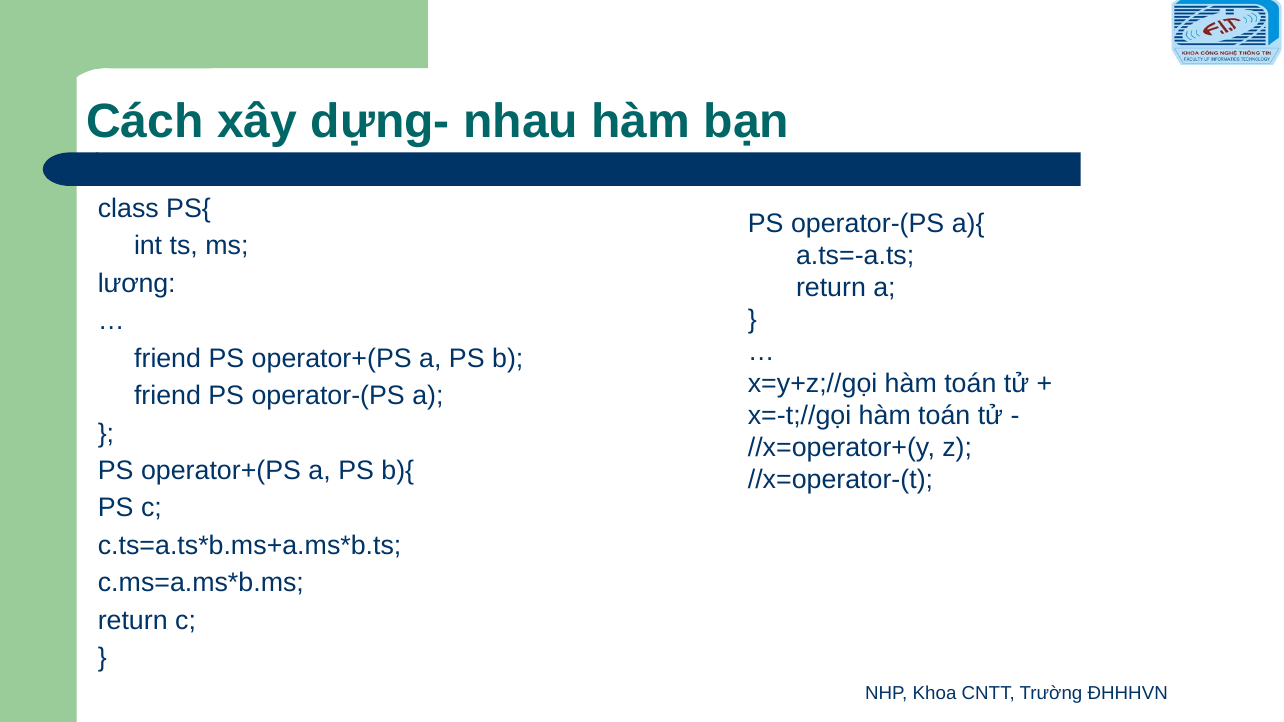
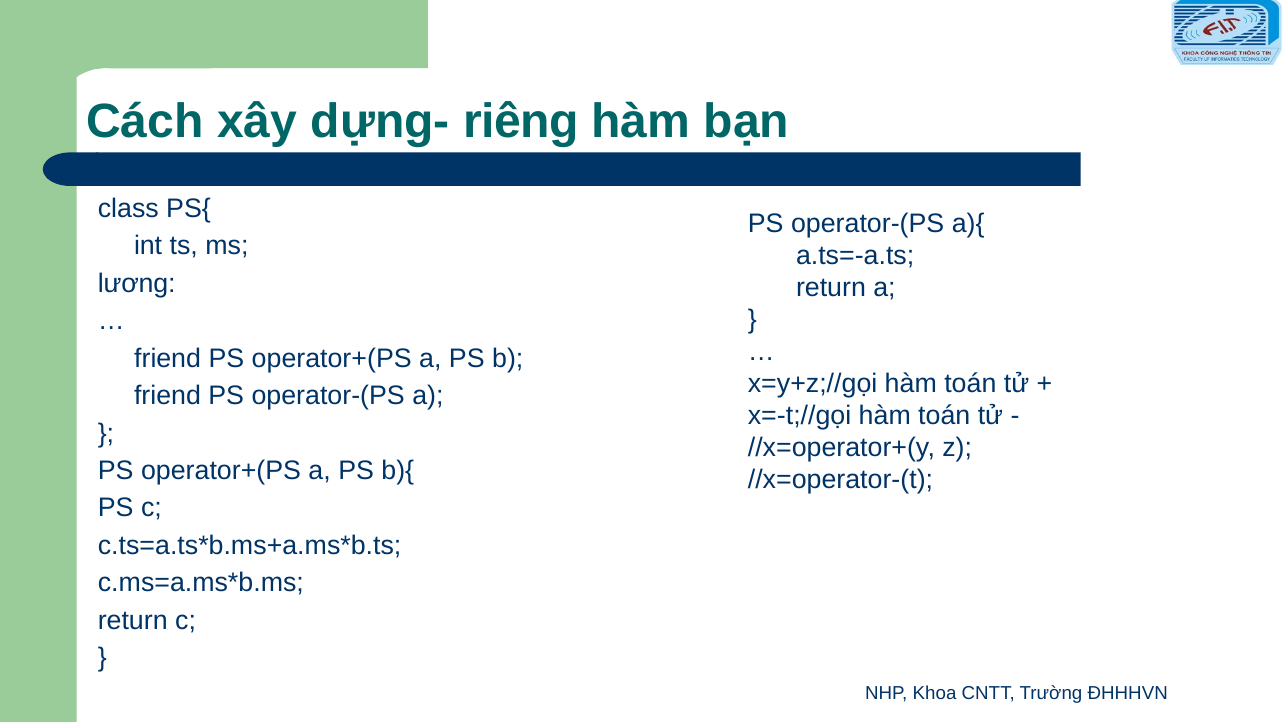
nhau: nhau -> riêng (521, 121)
